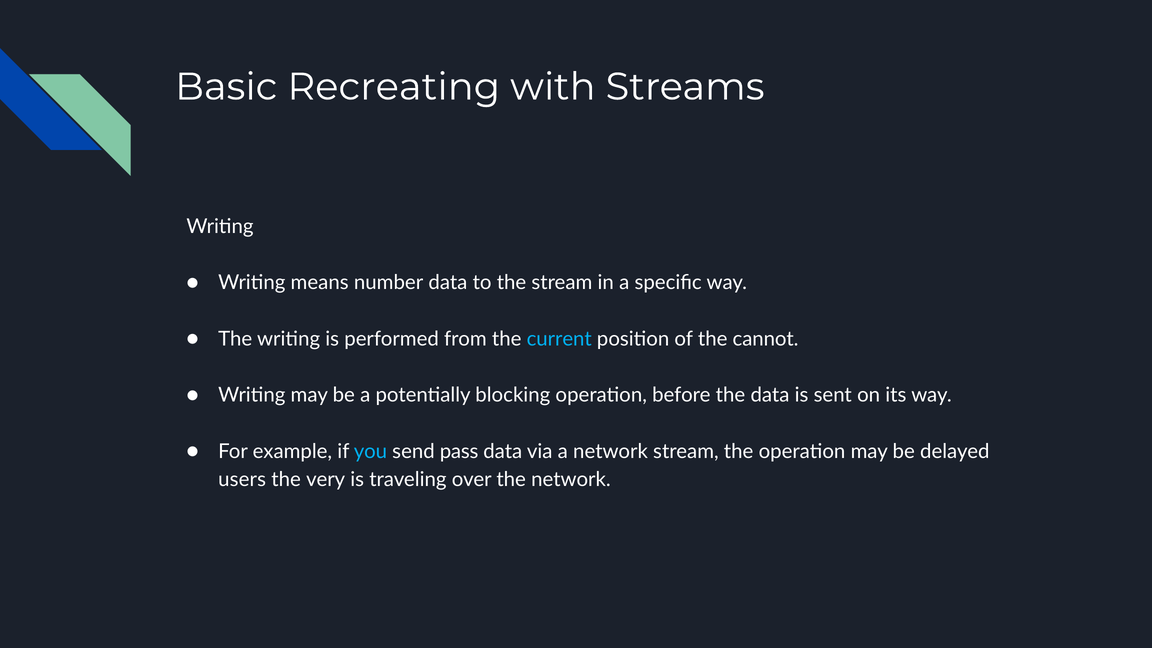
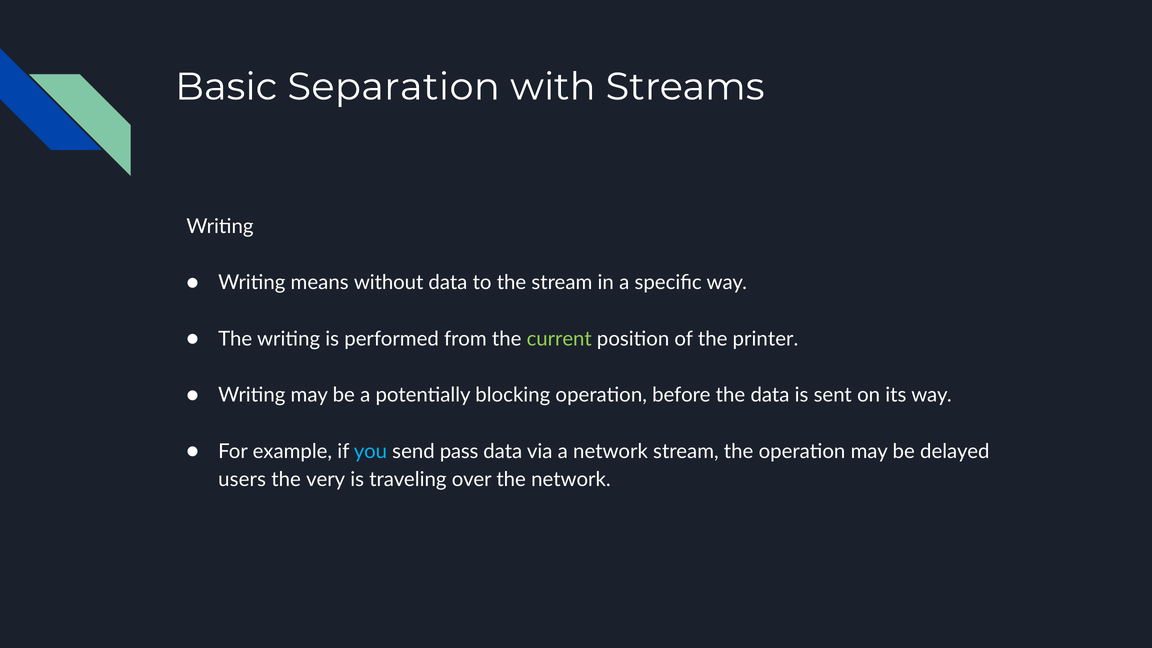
Recreating: Recreating -> Separation (394, 87)
number: number -> without (389, 283)
current colour: light blue -> light green (559, 339)
cannot: cannot -> printer (765, 339)
